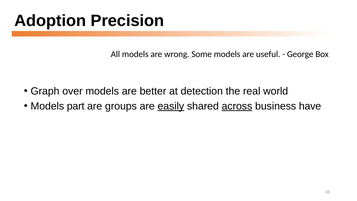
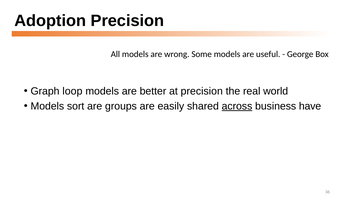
over: over -> loop (72, 91)
at detection: detection -> precision (202, 91)
part: part -> sort (76, 106)
easily underline: present -> none (171, 106)
